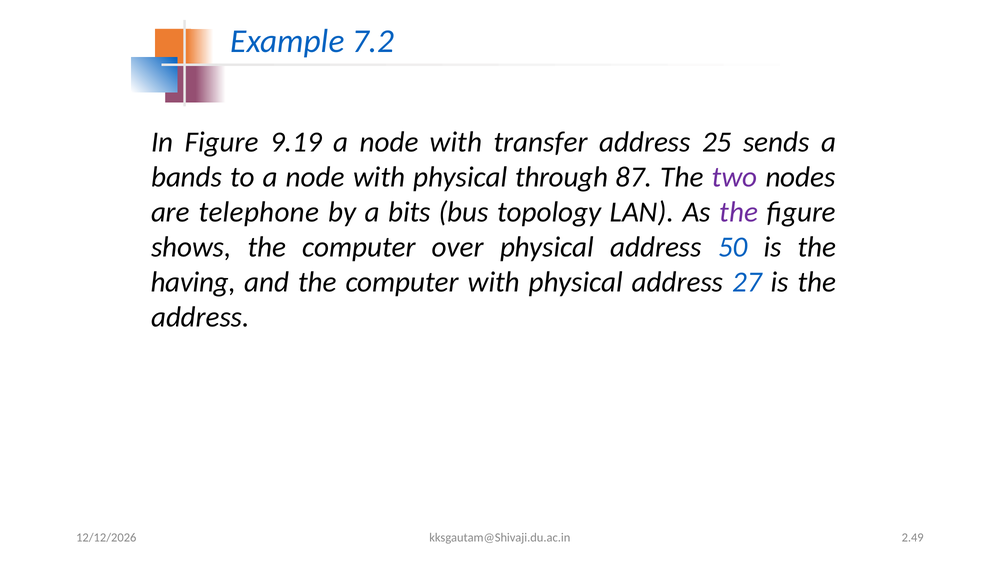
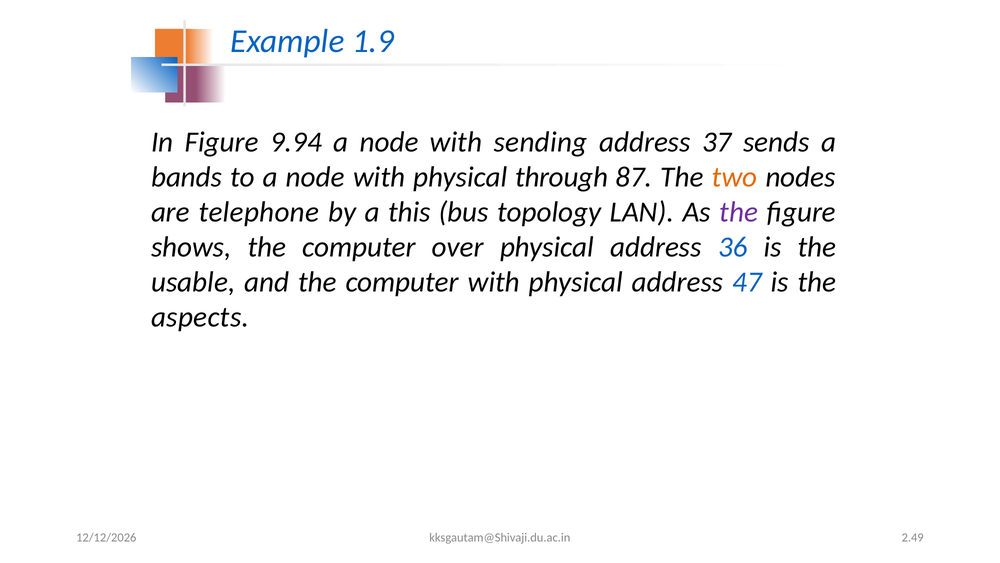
7.2: 7.2 -> 1.9 (373, 41)
9.19: 9.19 -> 9.94 (296, 142)
transfer: transfer -> sending (541, 142)
25: 25 -> 37 (717, 142)
two colour: purple -> orange (735, 177)
bits: bits -> this (409, 212)
50: 50 -> 36 (733, 247)
having: having -> usable (193, 282)
27: 27 -> 47 (747, 282)
address: address -> aspects (200, 317)
